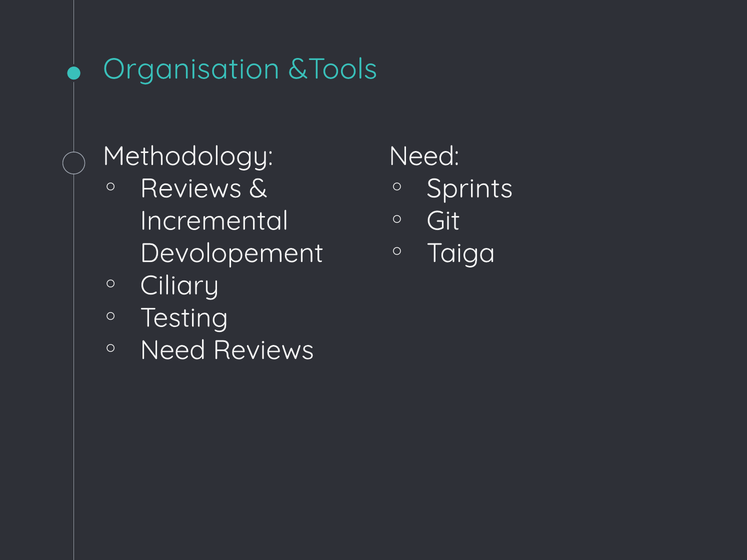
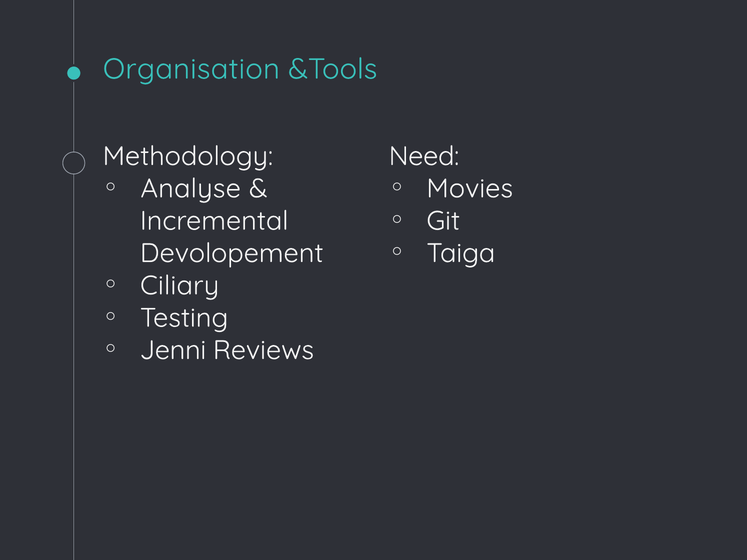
Reviews: Reviews -> Analyse (191, 189)
Sprints: Sprints -> Movies (470, 189)
Need: Need -> Jenni (173, 350)
